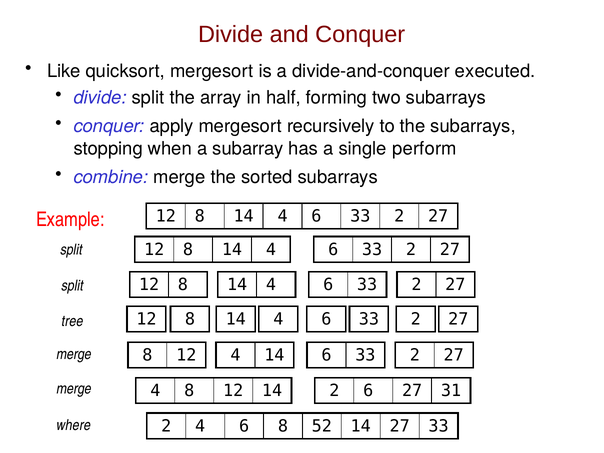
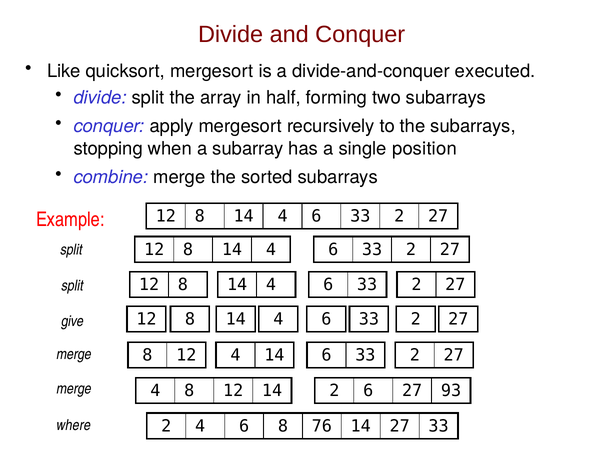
perform: perform -> position (425, 149)
tree: tree -> give (72, 321)
31: 31 -> 93 (451, 391)
52: 52 -> 76 (322, 426)
